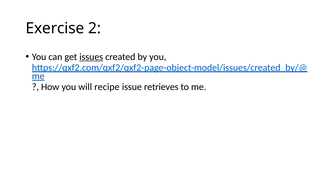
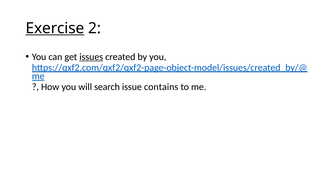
Exercise underline: none -> present (55, 28)
recipe: recipe -> search (107, 87)
retrieves: retrieves -> contains (161, 87)
